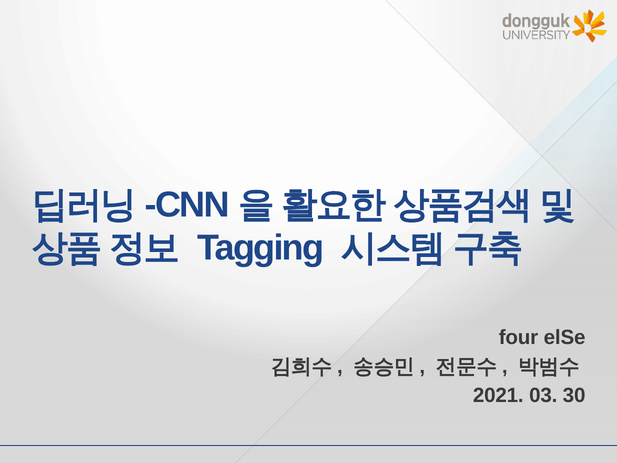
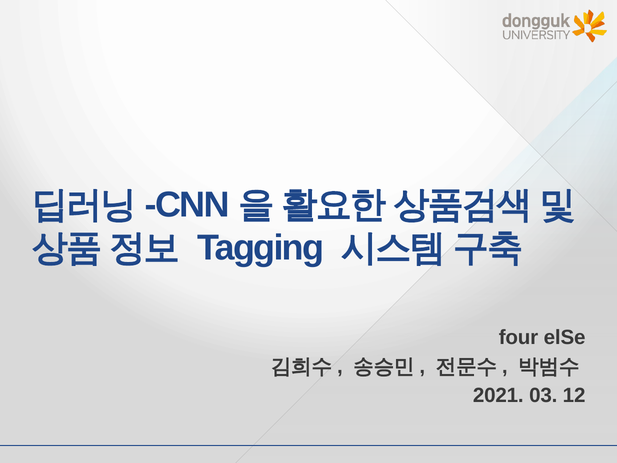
30: 30 -> 12 (574, 395)
